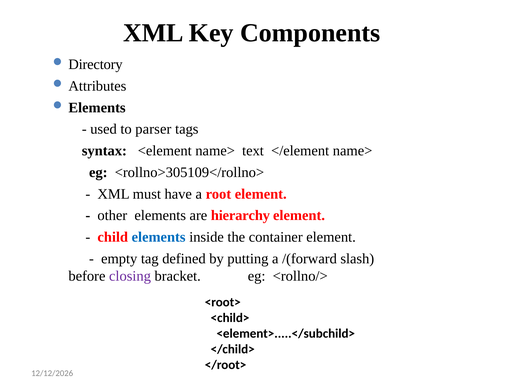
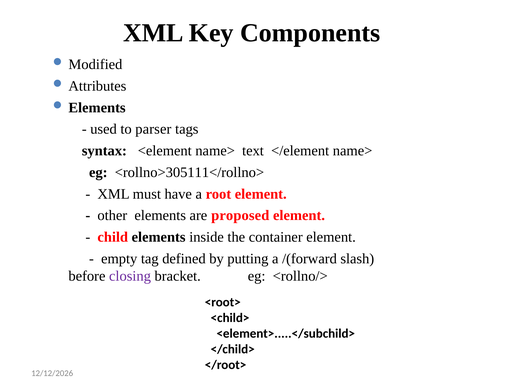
Directory: Directory -> Modified (95, 64)
<rollno>305109</rollno>: <rollno>305109</rollno> -> <rollno>305111</rollno> (189, 172)
hierarchy: hierarchy -> proposed (240, 215)
elements colour: blue -> black (159, 237)
